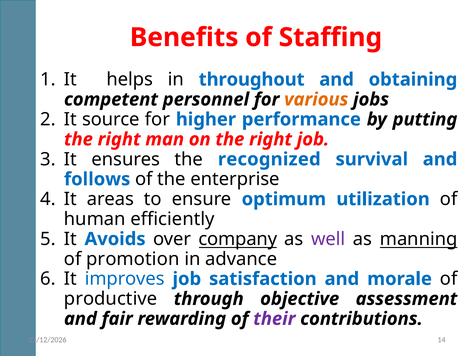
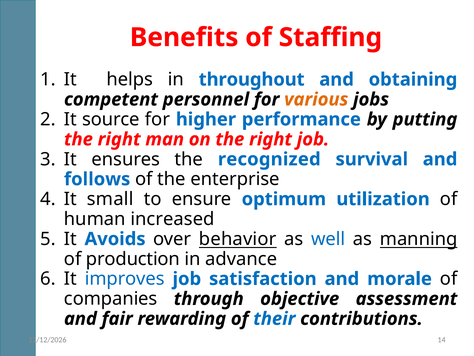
areas: areas -> small (110, 199)
efficiently: efficiently -> increased (173, 219)
company: company -> behavior (238, 239)
well colour: purple -> blue (328, 239)
promotion: promotion -> production (133, 259)
productive: productive -> companies (111, 298)
their colour: purple -> blue (274, 318)
